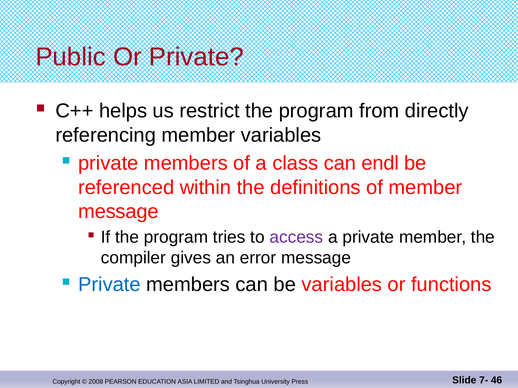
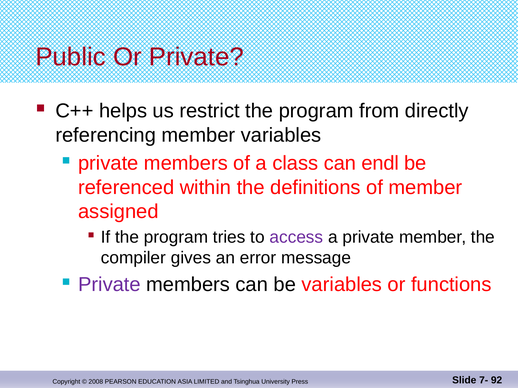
message: message -> assigned (118, 212)
Private colour: blue -> purple (109, 285)
46: 46 -> 92 (497, 381)
